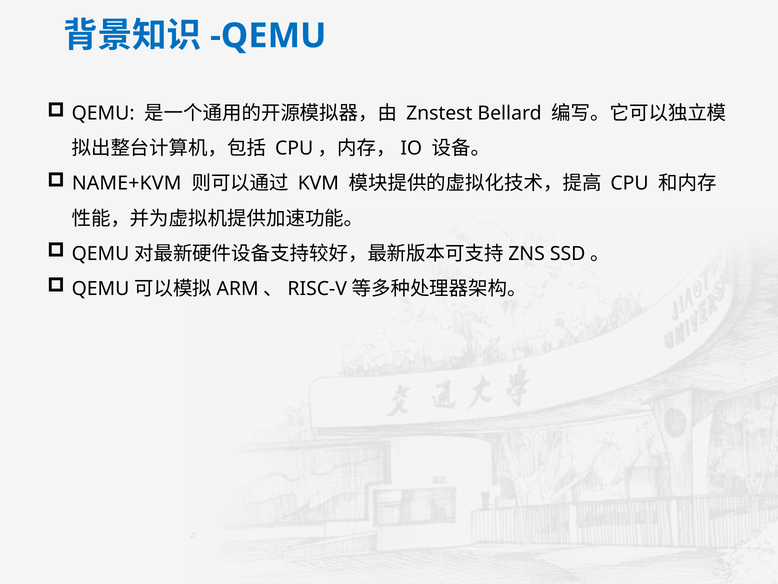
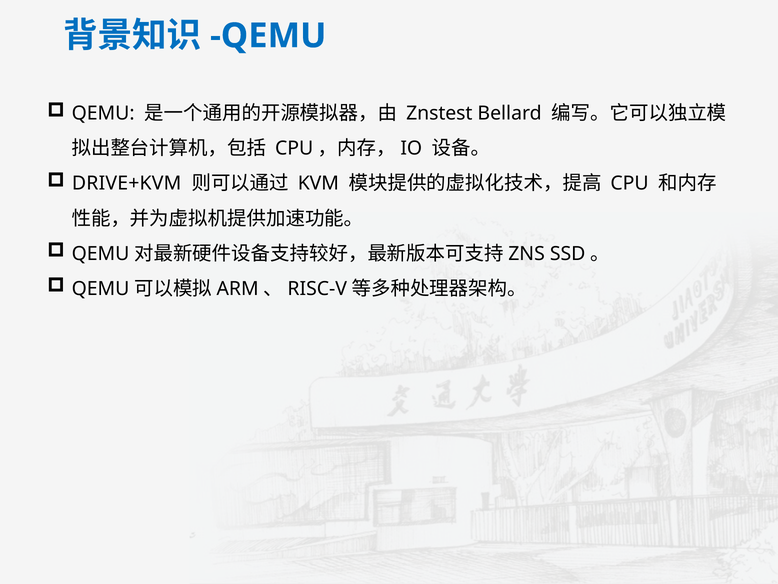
NAME+KVM: NAME+KVM -> DRIVE+KVM (127, 183)
